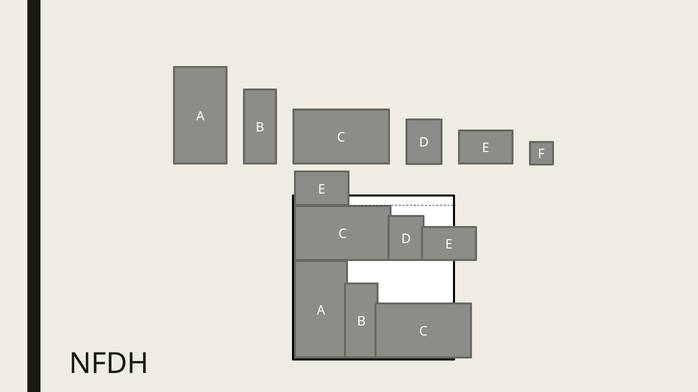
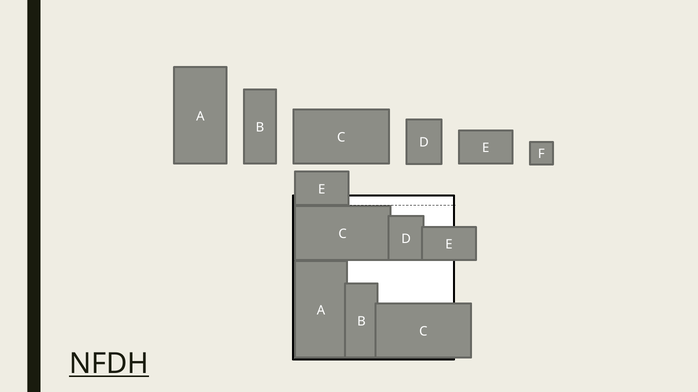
NFDH underline: none -> present (109, 364)
